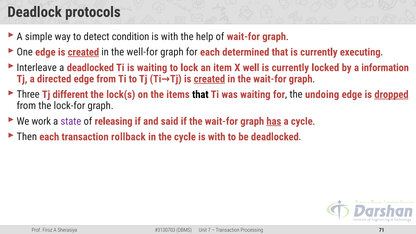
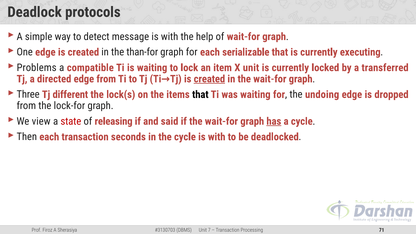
condition: condition -> message (130, 37)
created underline: present -> none (83, 52)
well-for: well-for -> than-for (142, 52)
determined: determined -> serializable (246, 52)
Interleave: Interleave -> Problems (37, 68)
a deadlocked: deadlocked -> compatible (90, 68)
X well: well -> unit (251, 68)
information: information -> transferred (385, 68)
dropped underline: present -> none (391, 94)
work: work -> view (41, 121)
state colour: purple -> red (71, 121)
rollback: rollback -> seconds (128, 137)
